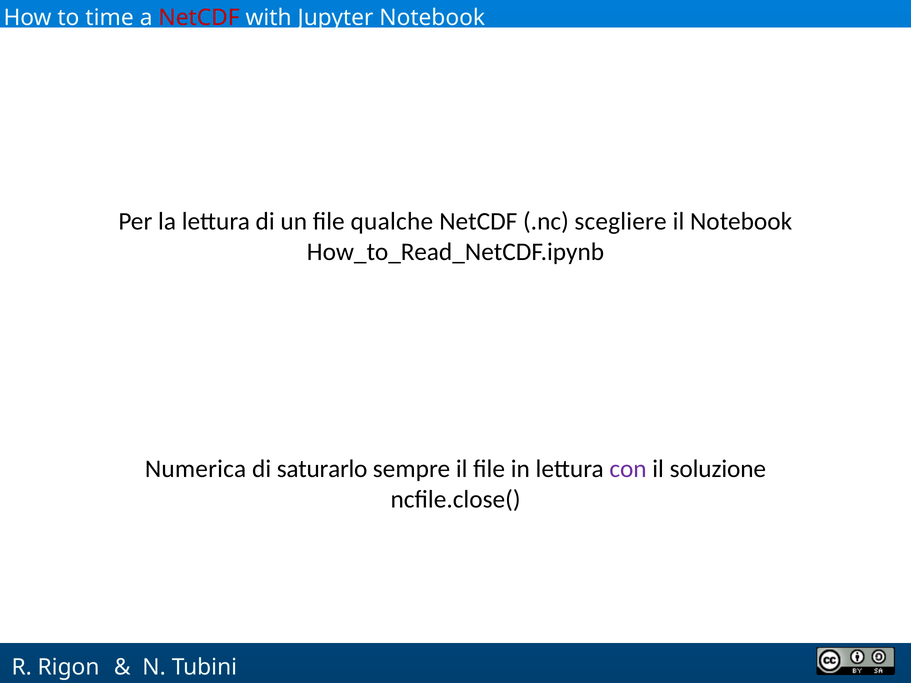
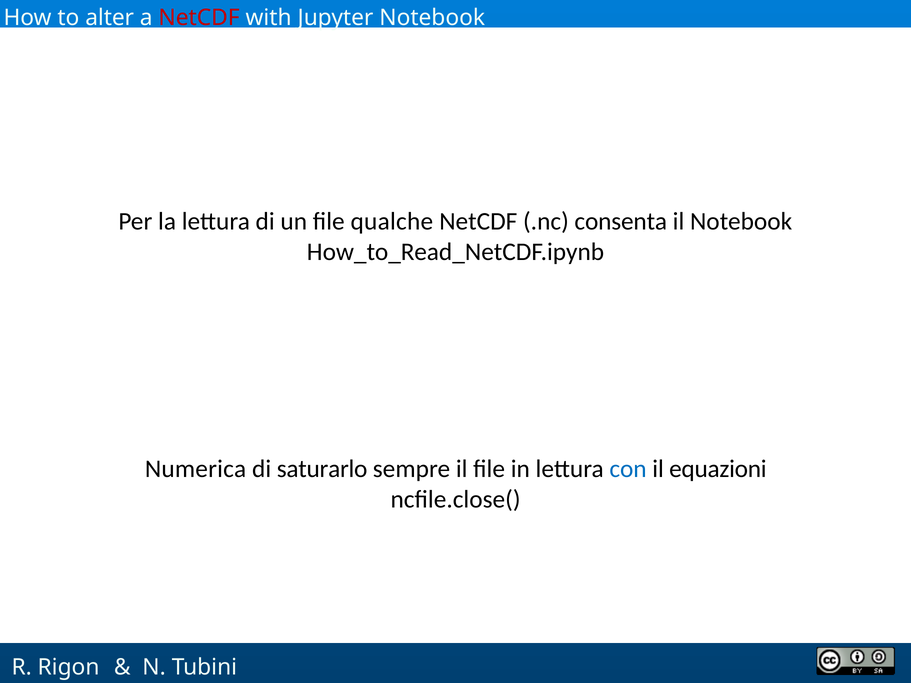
time: time -> alter (110, 18)
scegliere: scegliere -> consenta (621, 222)
con colour: purple -> blue (628, 469)
soluzione: soluzione -> equazioni (718, 469)
